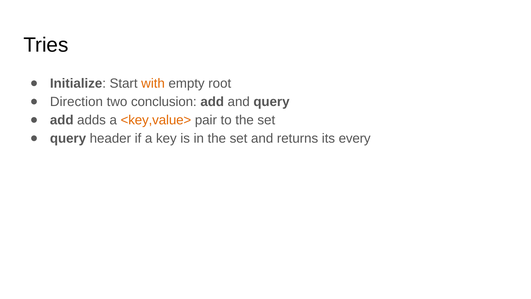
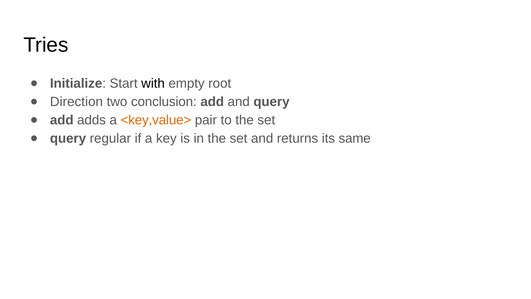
with colour: orange -> black (153, 84)
header: header -> regular (110, 138)
every: every -> same (355, 138)
